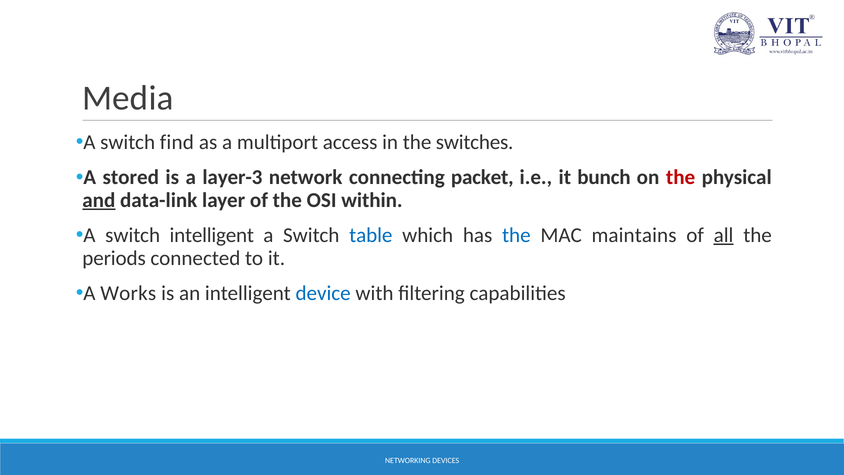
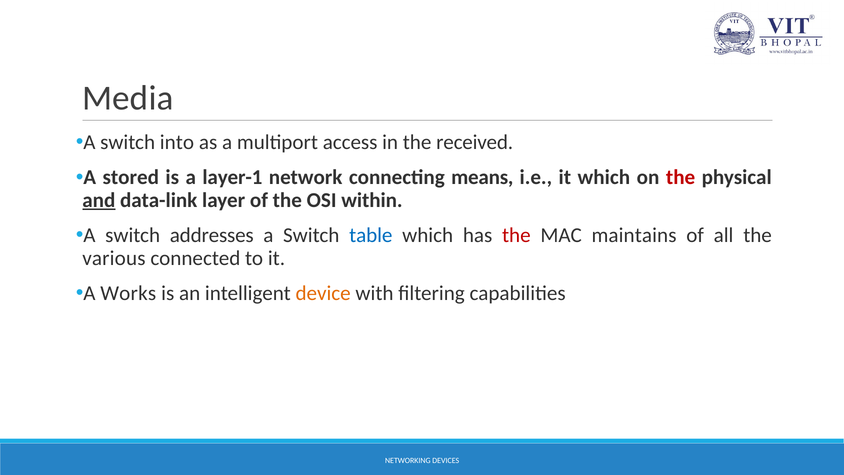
find: find -> into (177, 142)
switches: switches -> received (475, 142)
layer-3: layer-3 -> layer-1 (232, 177)
packet: packet -> means (482, 177)
it bunch: bunch -> which (604, 177)
switch intelligent: intelligent -> addresses (212, 235)
the colour: blue -> red (516, 235)
all underline: present -> none (724, 235)
periods: periods -> various (114, 258)
device colour: blue -> orange (323, 293)
